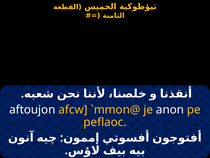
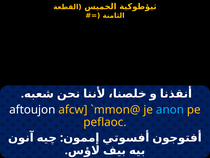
anon colour: white -> light blue (170, 109)
